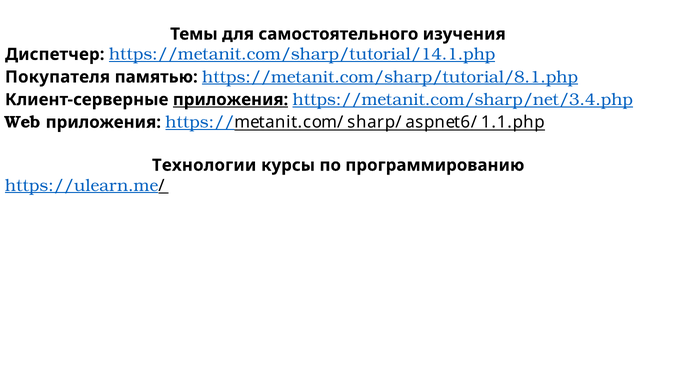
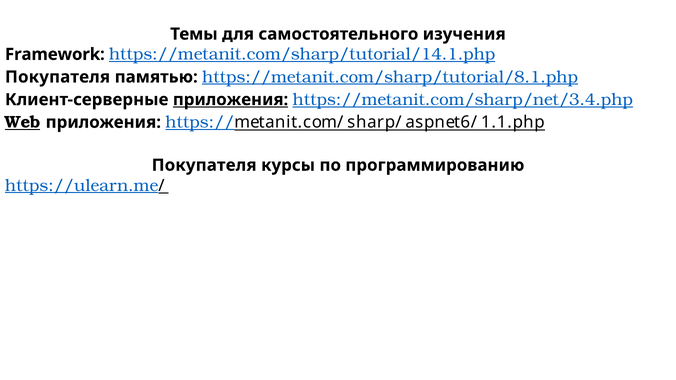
Диспетчер: Диспетчер -> Framework (55, 54)
Web underline: none -> present (23, 122)
Технологии: Технологии -> Покупателя (204, 165)
